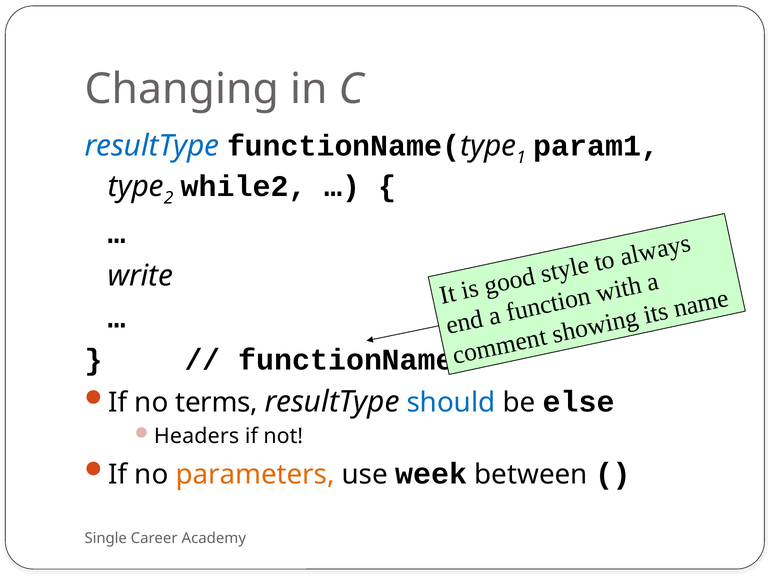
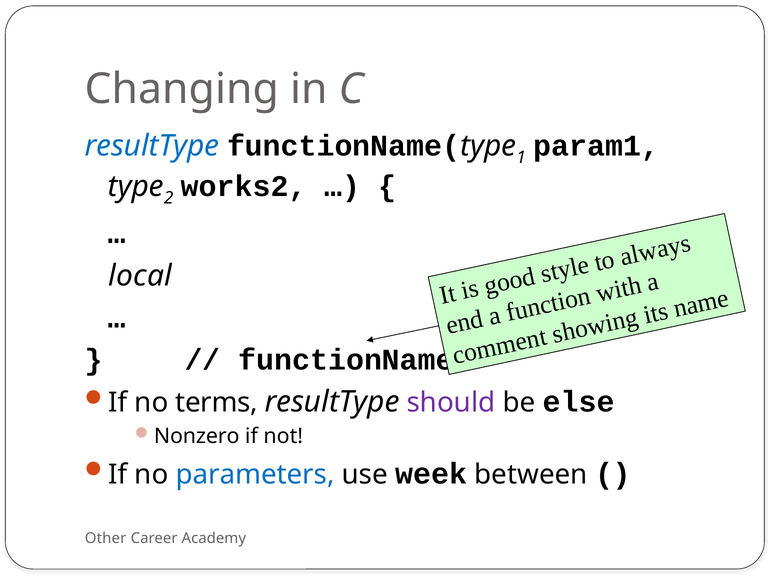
while2: while2 -> works2 (244, 187)
write: write -> local (140, 276)
should colour: blue -> purple (451, 403)
Headers: Headers -> Nonzero (197, 437)
parameters colour: orange -> blue (255, 475)
Single: Single -> Other (106, 539)
